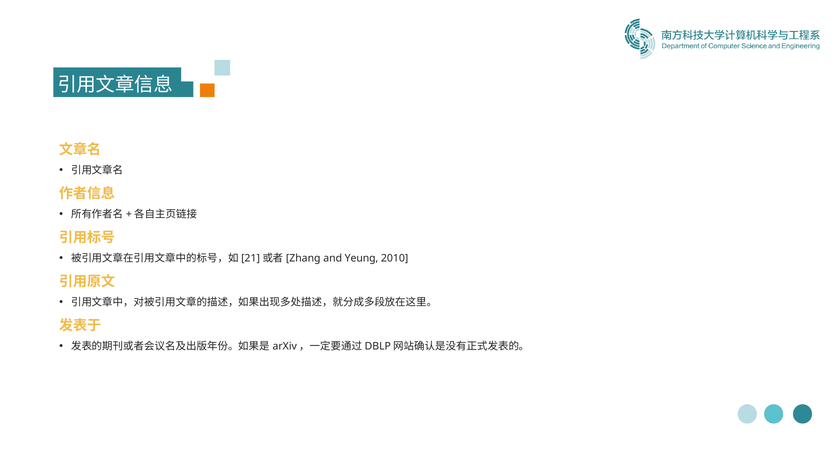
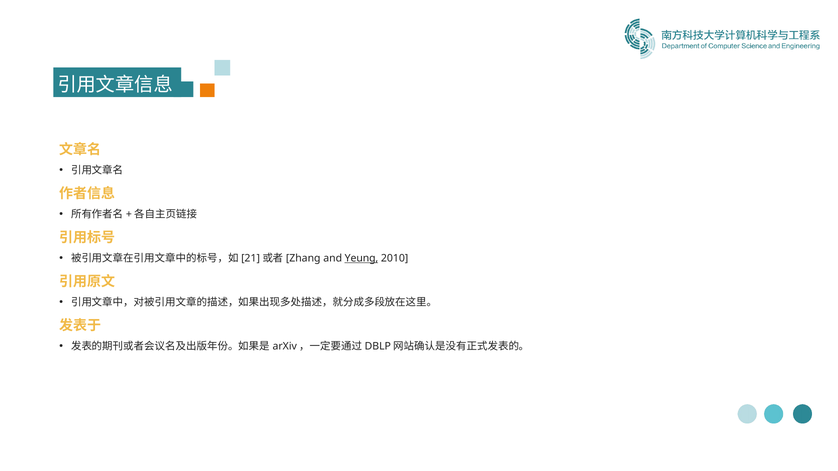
Yeung underline: none -> present (362, 259)
